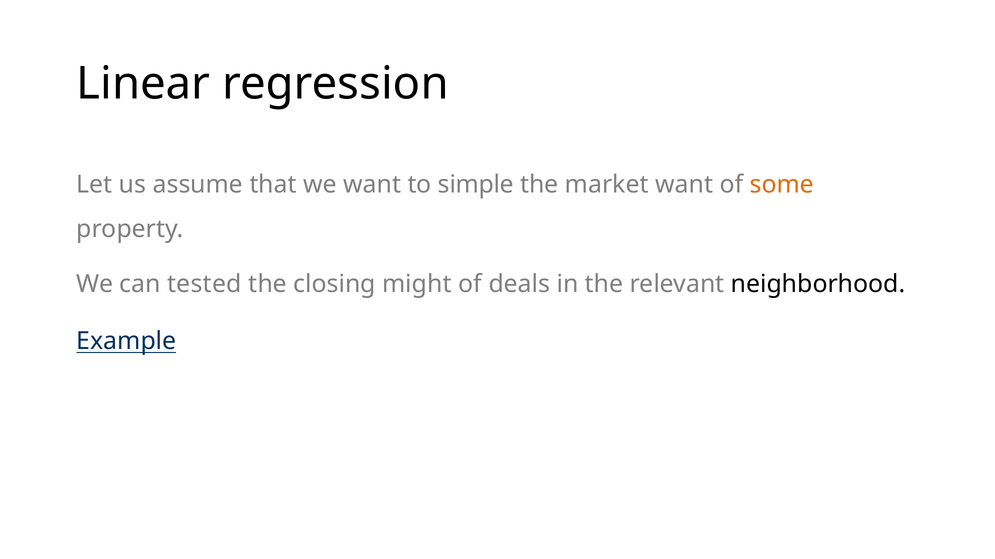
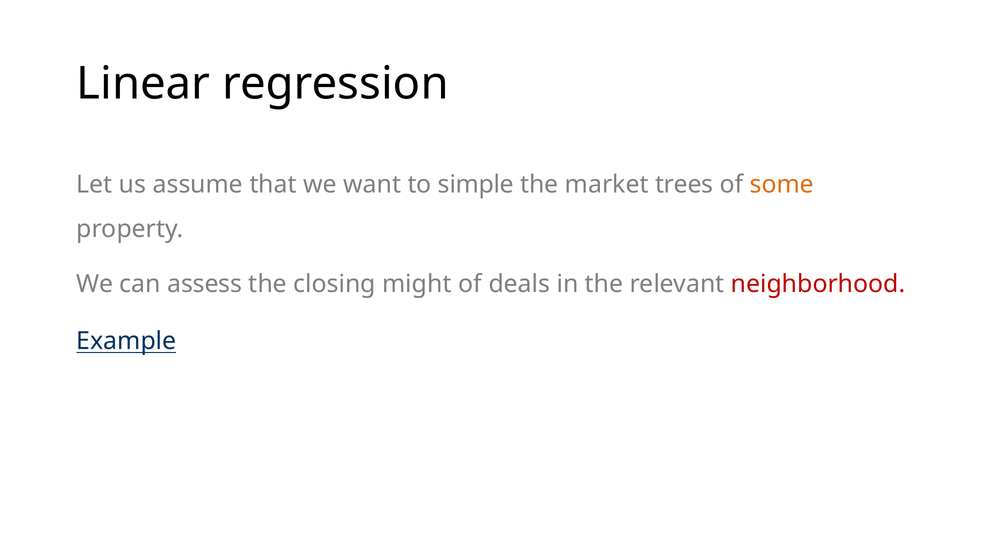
market want: want -> trees (684, 185)
tested: tested -> assess (205, 284)
neighborhood colour: black -> red (818, 284)
